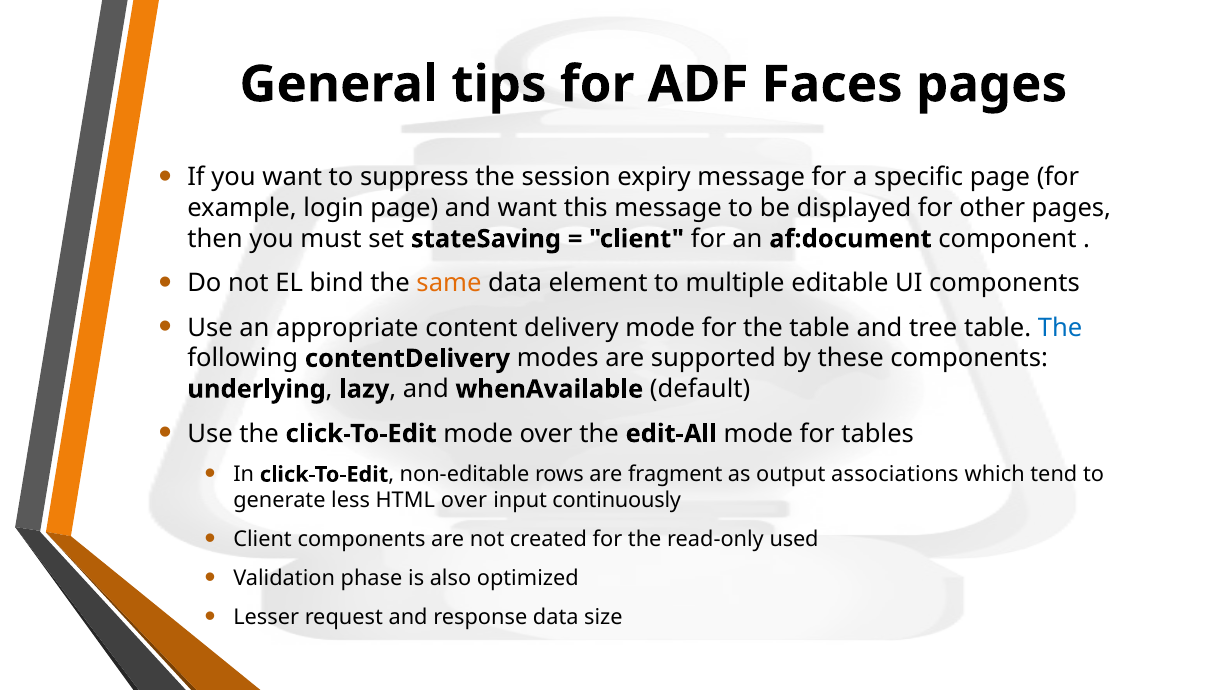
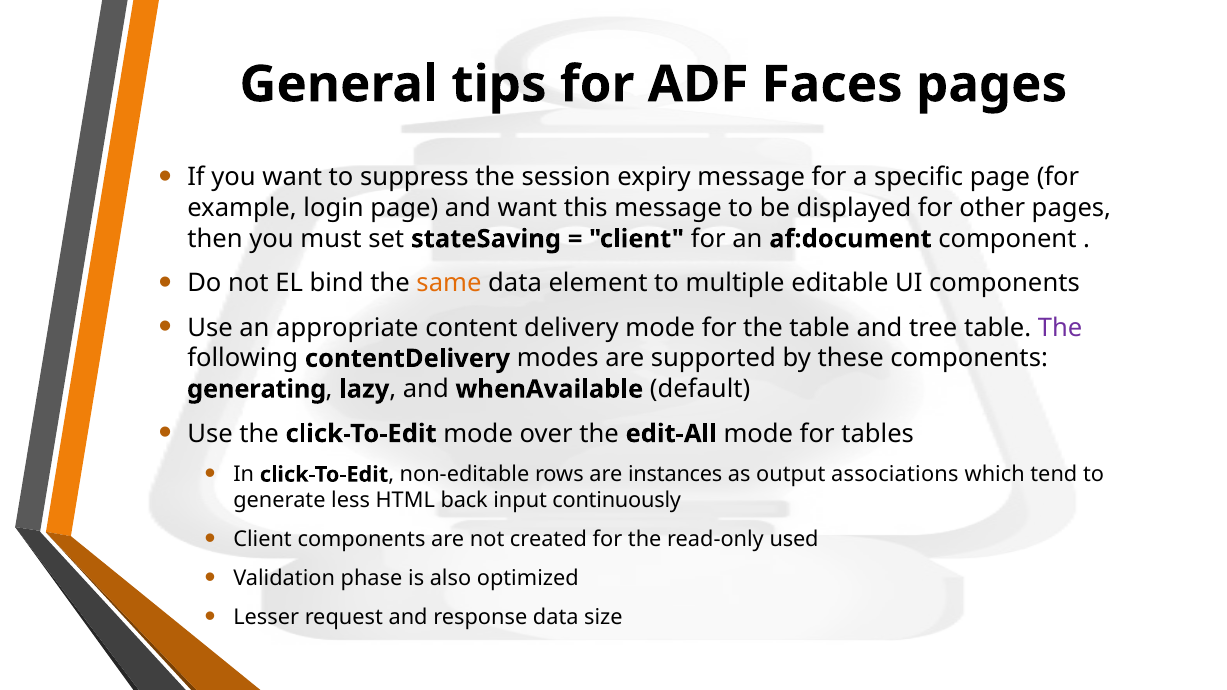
The colour: blue -> purple (1060, 328)
underlying: underlying -> generating (257, 389)
fragment: fragment -> instances (675, 475)
HTML over: over -> back (464, 501)
